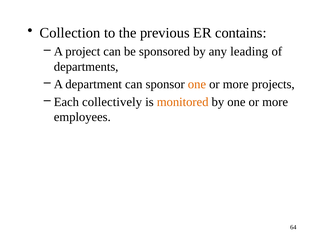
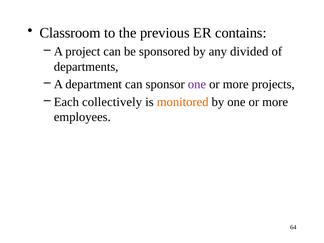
Collection: Collection -> Classroom (70, 33)
leading: leading -> divided (249, 51)
one colour: orange -> purple (197, 84)
